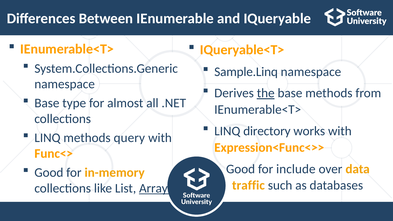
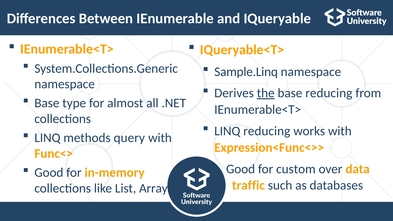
base methods: methods -> reducing (329, 93)
LINQ directory: directory -> reducing (267, 131)
include: include -> custom (296, 169)
Array… underline: present -> none (158, 188)
